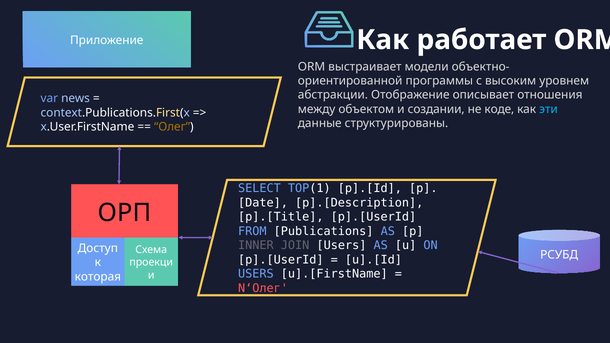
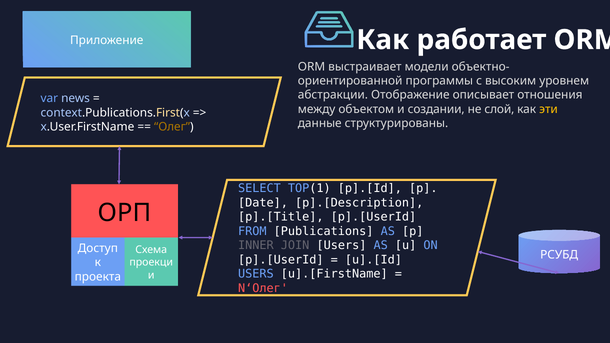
коде: коде -> слой (499, 109)
эти colour: light blue -> yellow (549, 109)
которая: которая -> проекта (98, 277)
